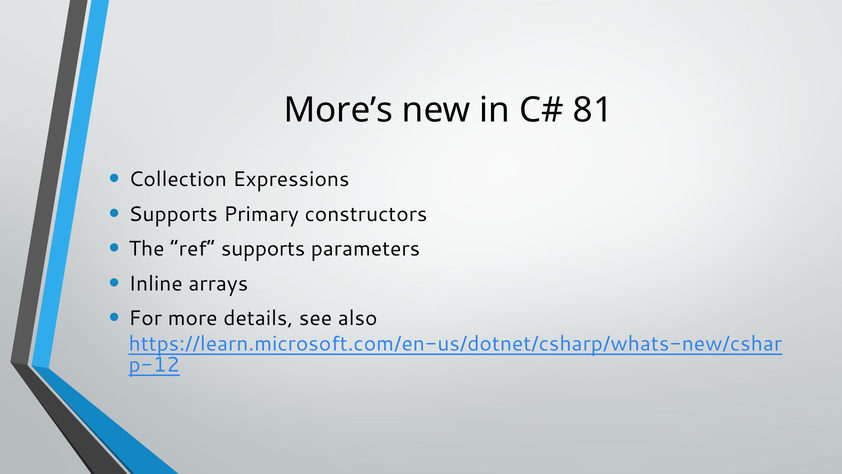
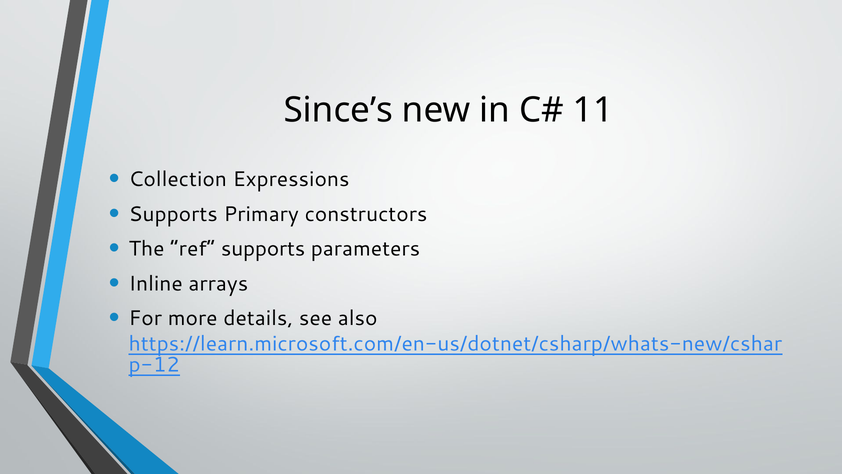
More’s: More’s -> Since’s (338, 110)
81: 81 -> 11 (593, 110)
